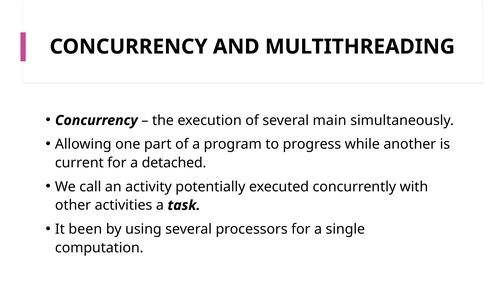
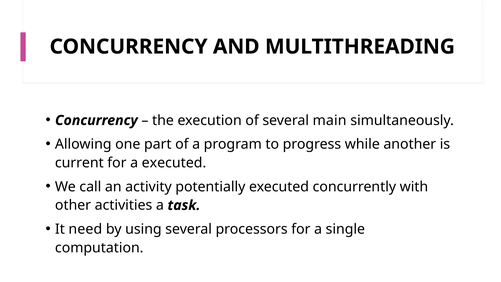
a detached: detached -> executed (174, 163)
been: been -> need (85, 229)
